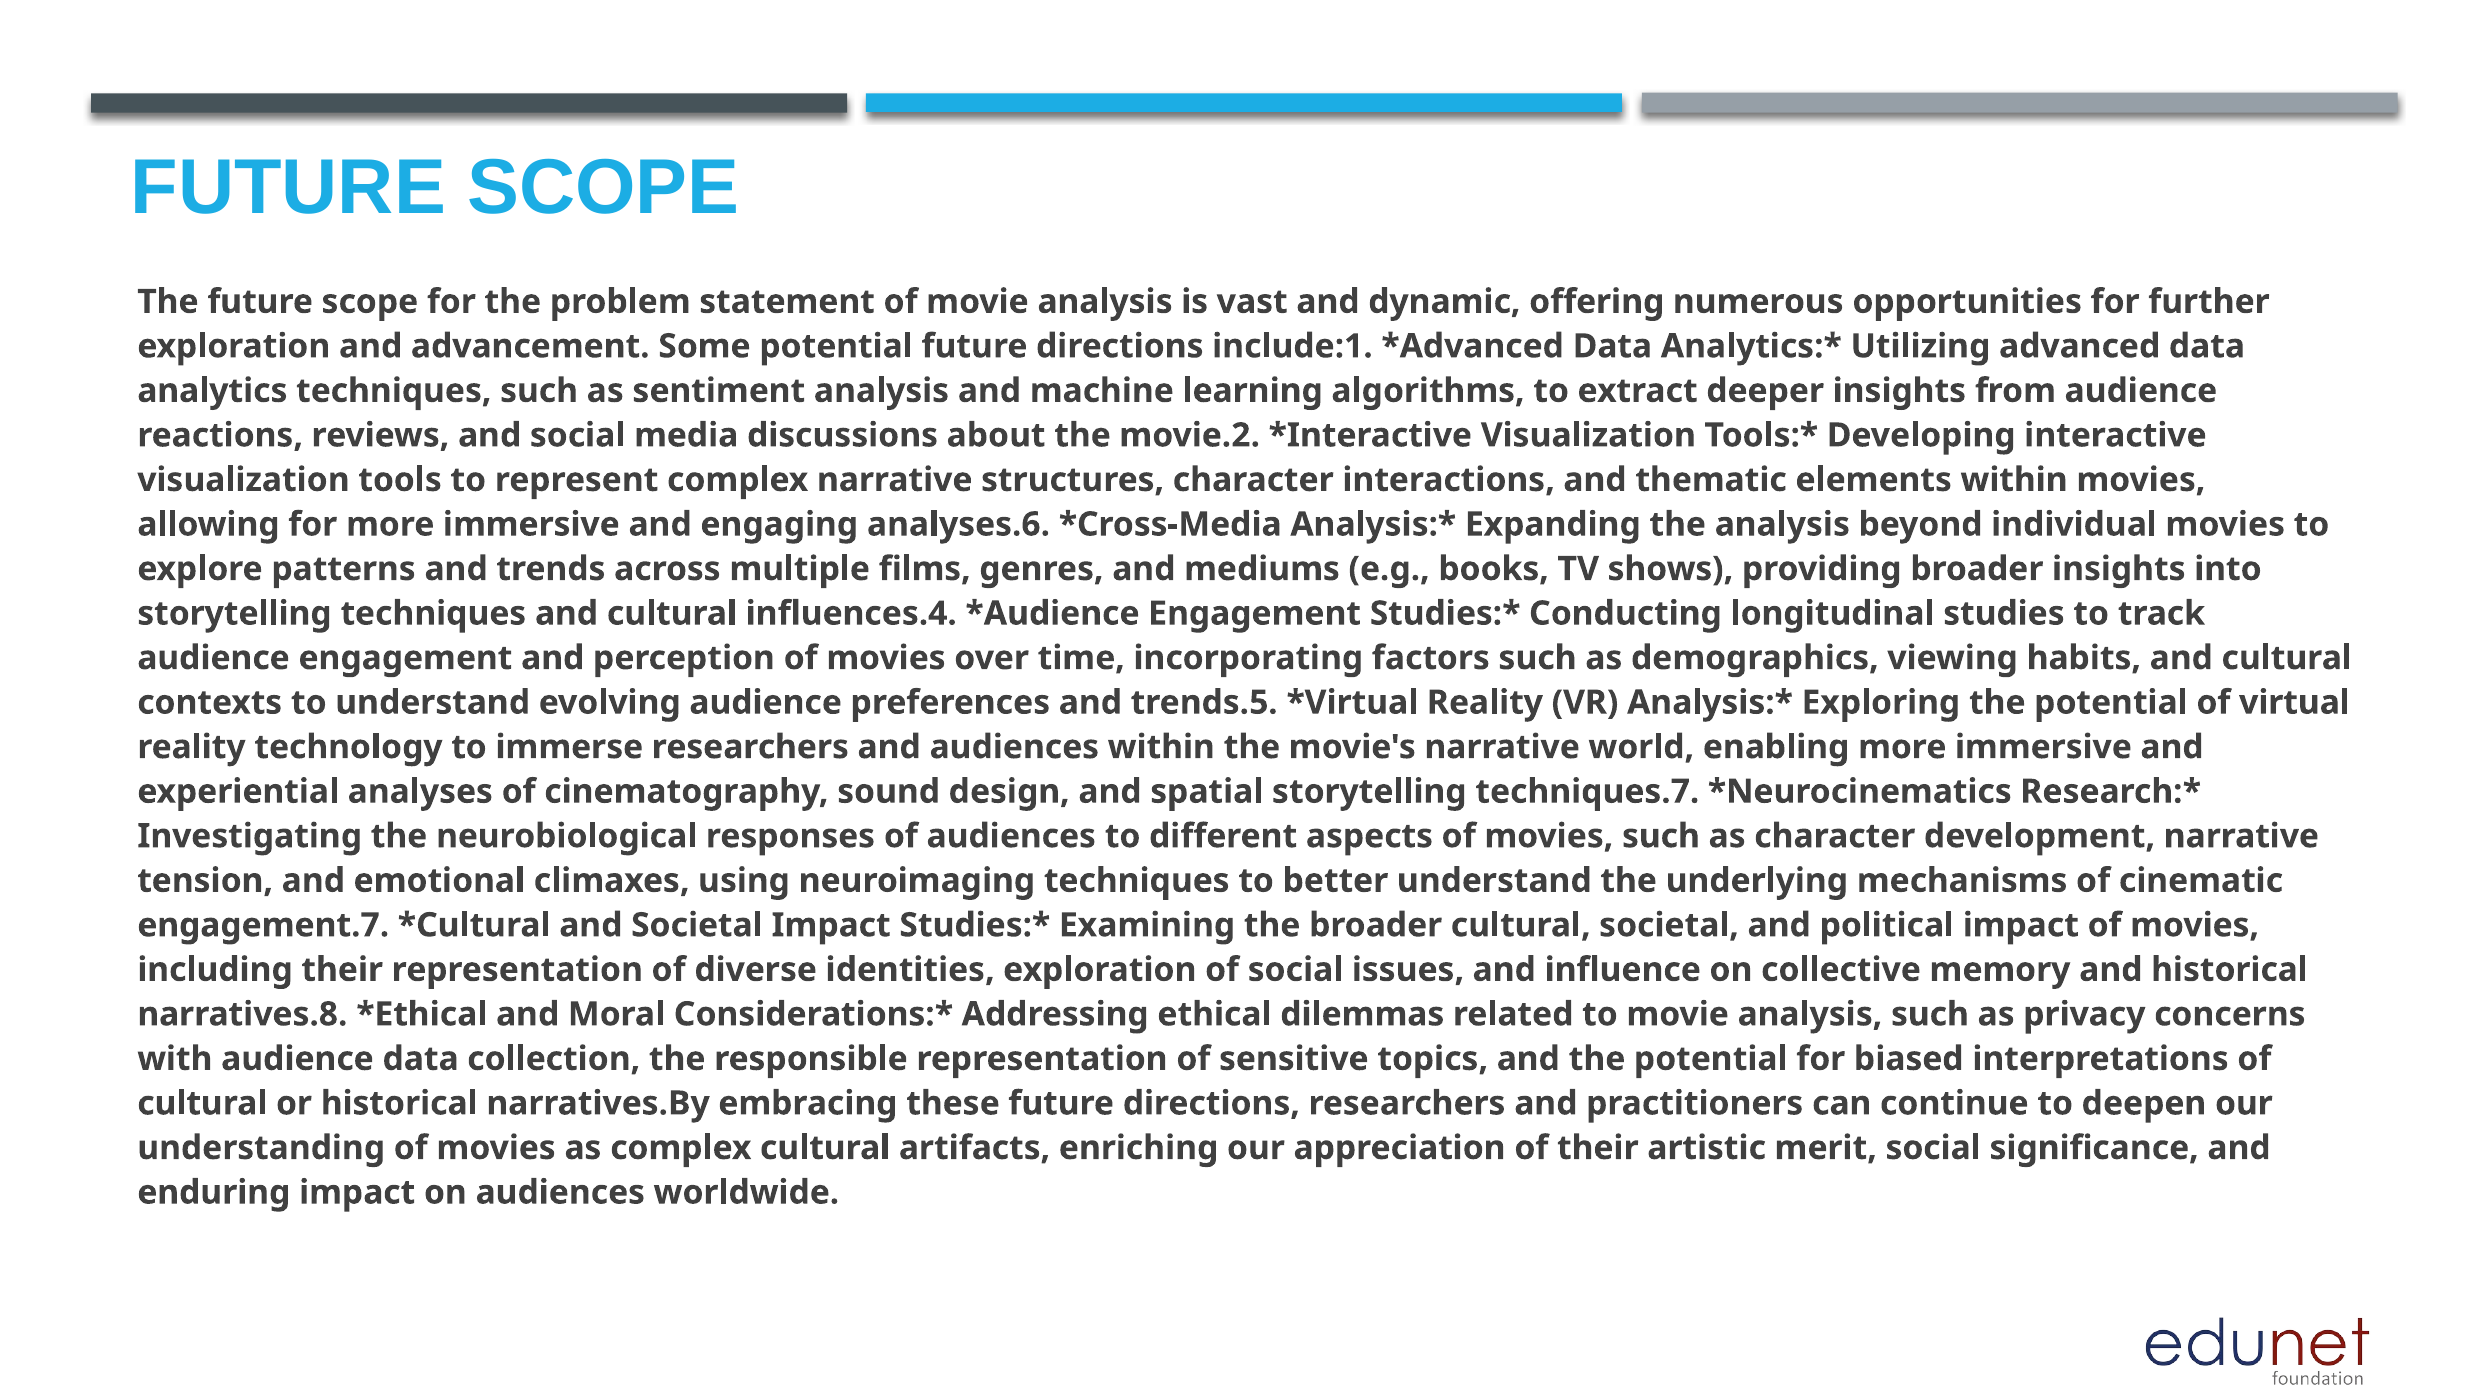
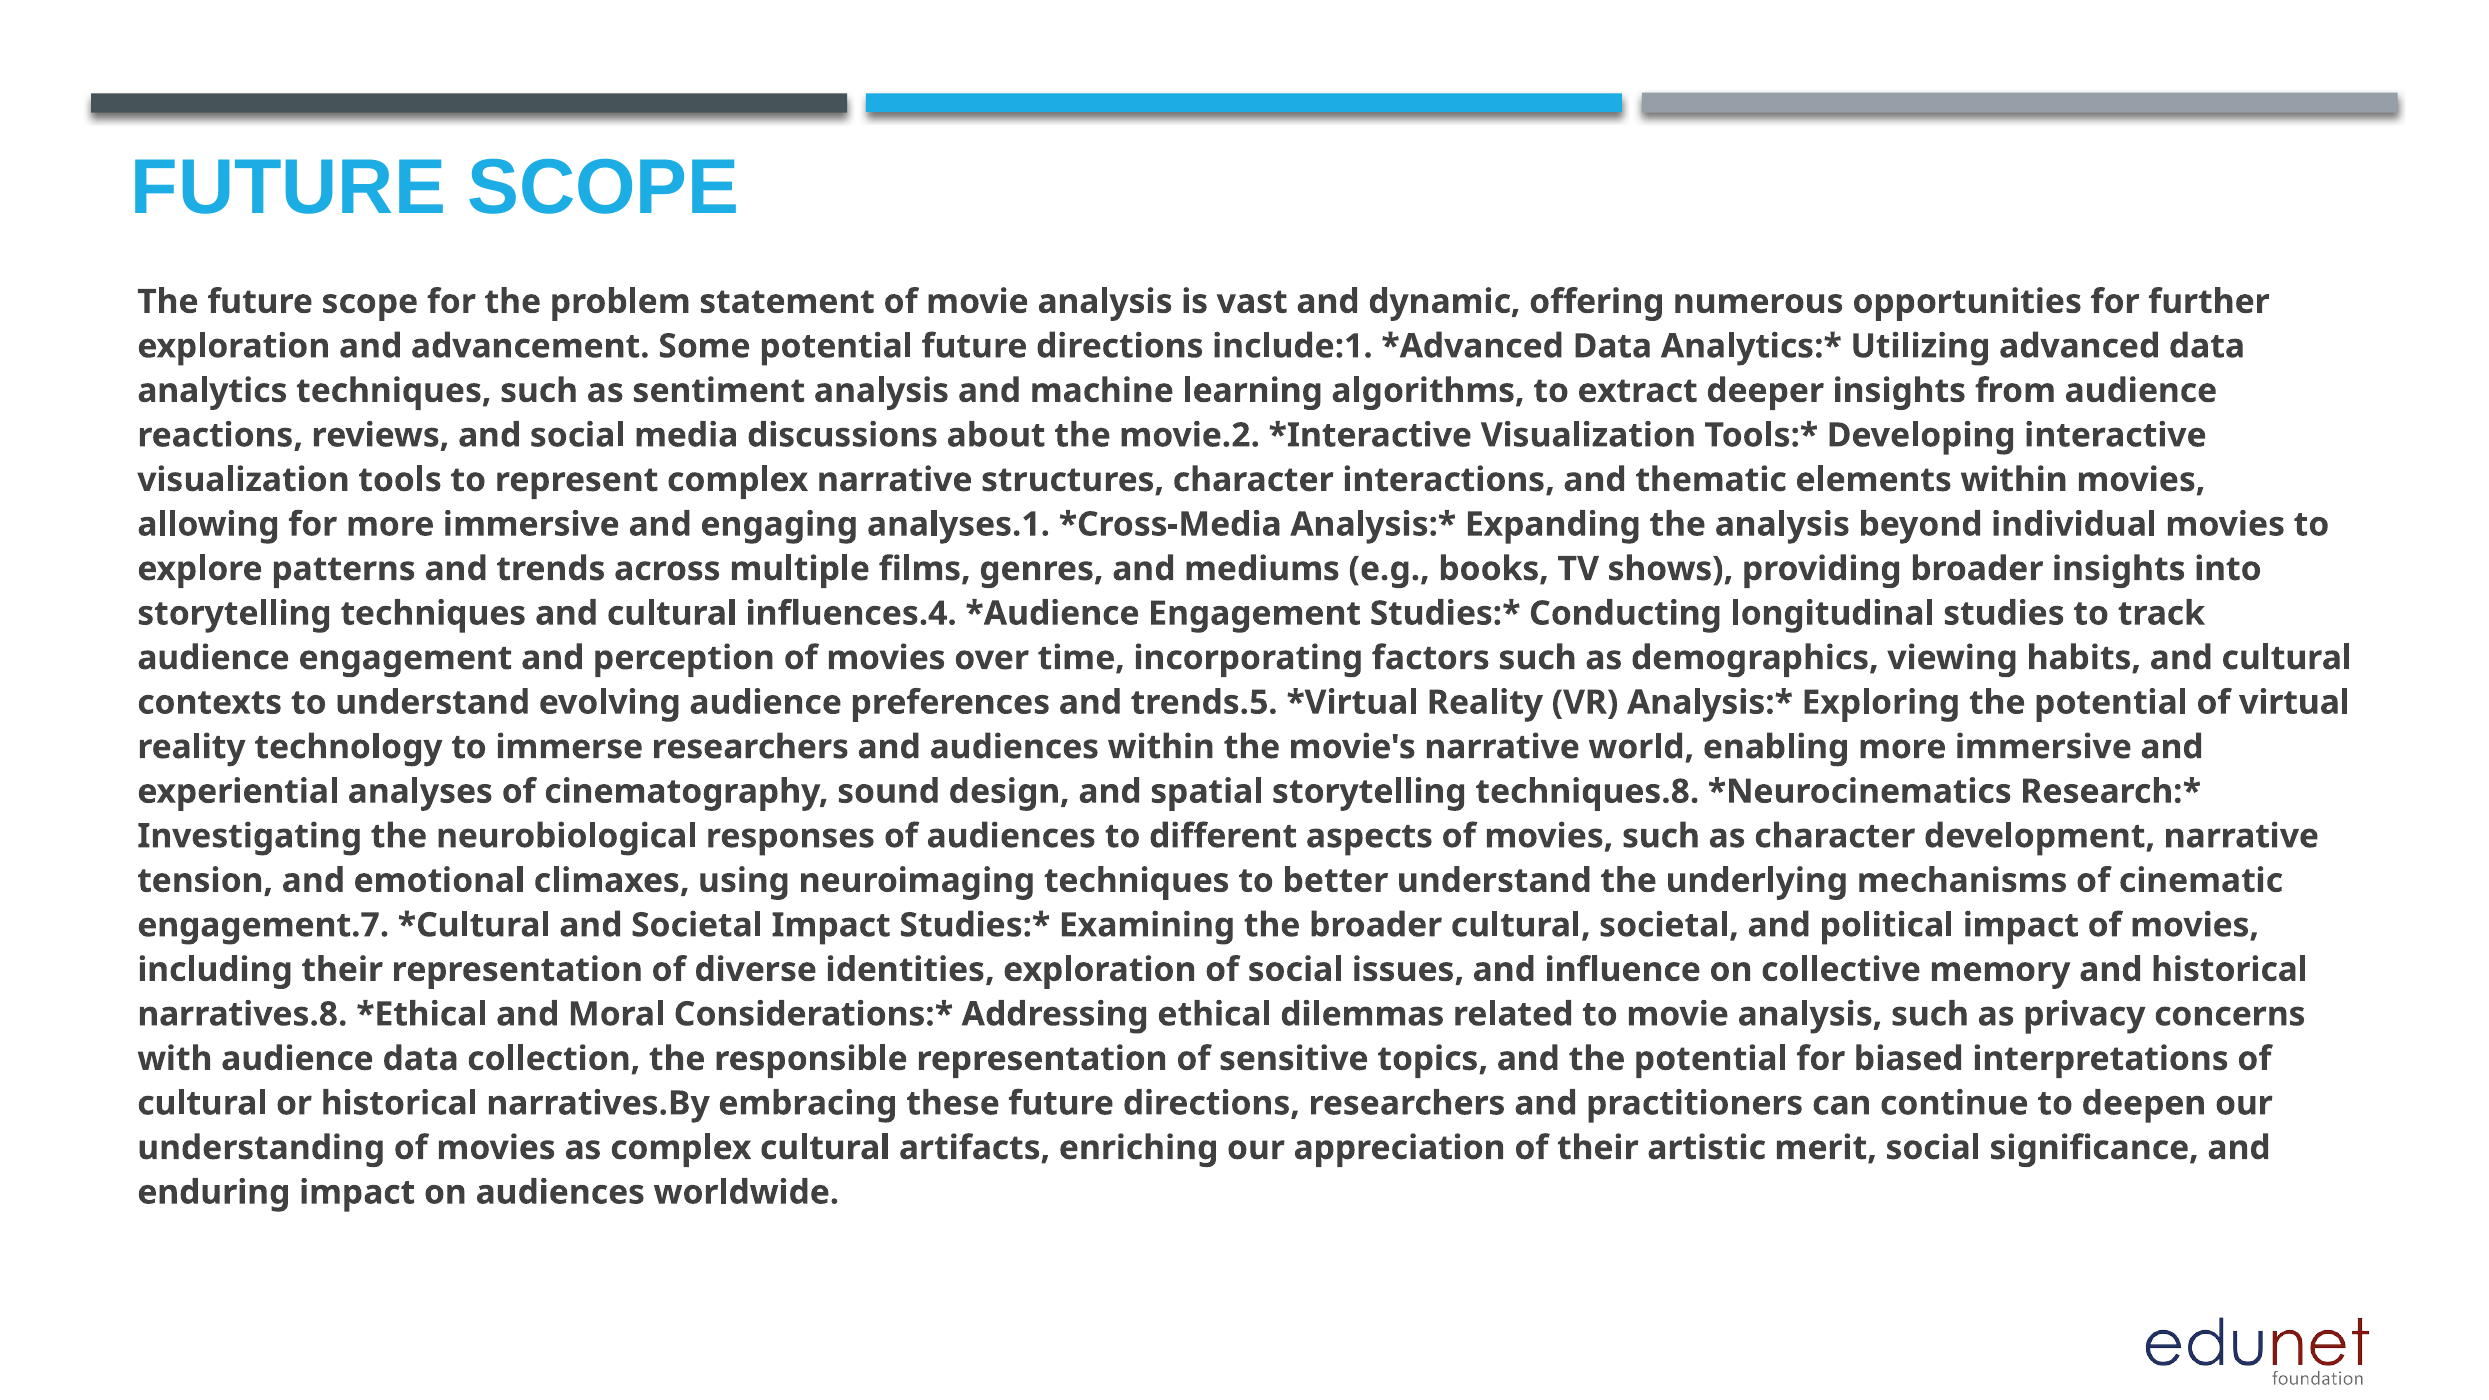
analyses.6: analyses.6 -> analyses.1 (958, 524)
techniques.7: techniques.7 -> techniques.8 (1587, 792)
